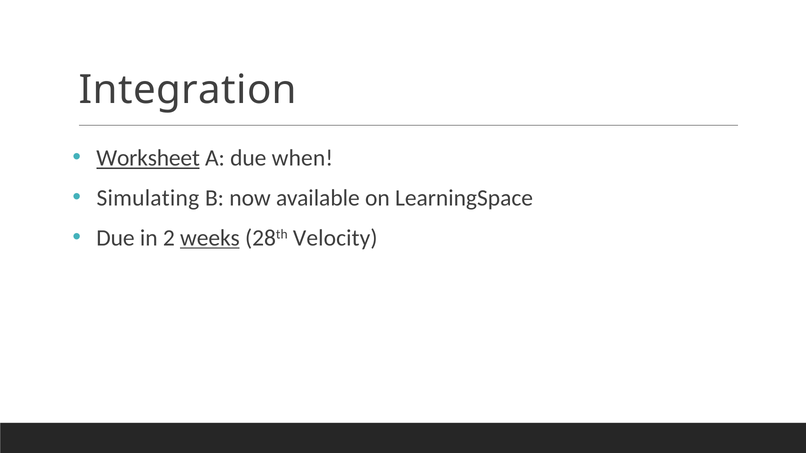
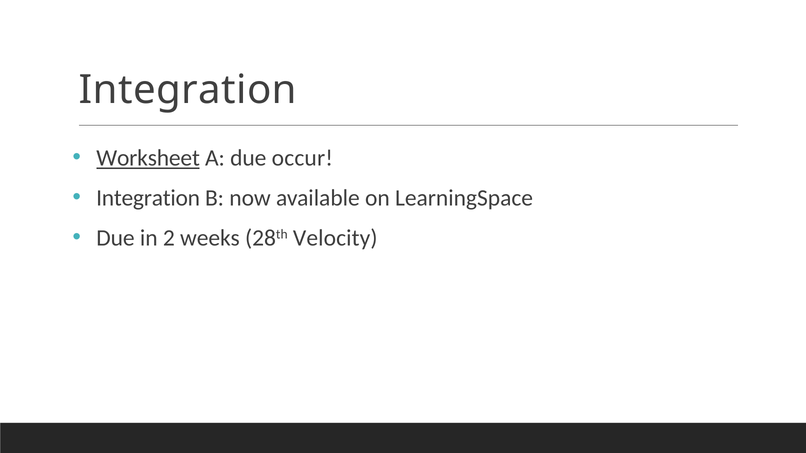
when: when -> occur (302, 158)
Simulating: Simulating -> Integration (148, 198)
weeks underline: present -> none (210, 238)
